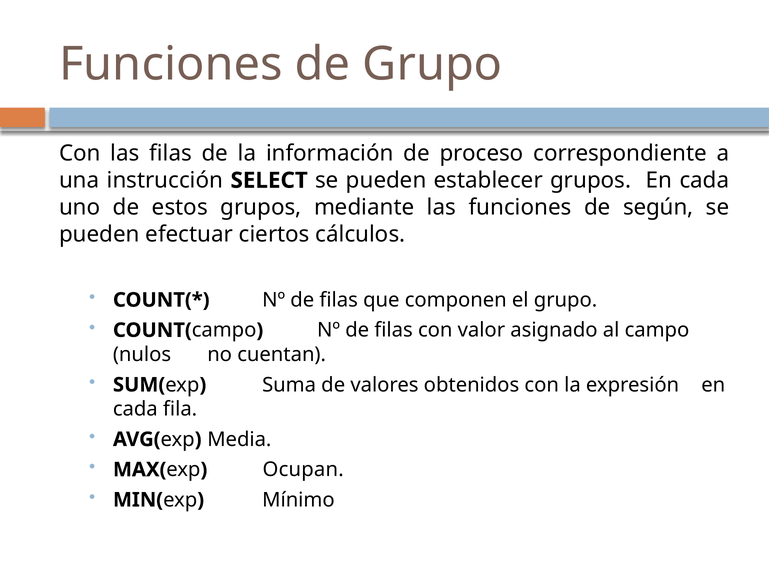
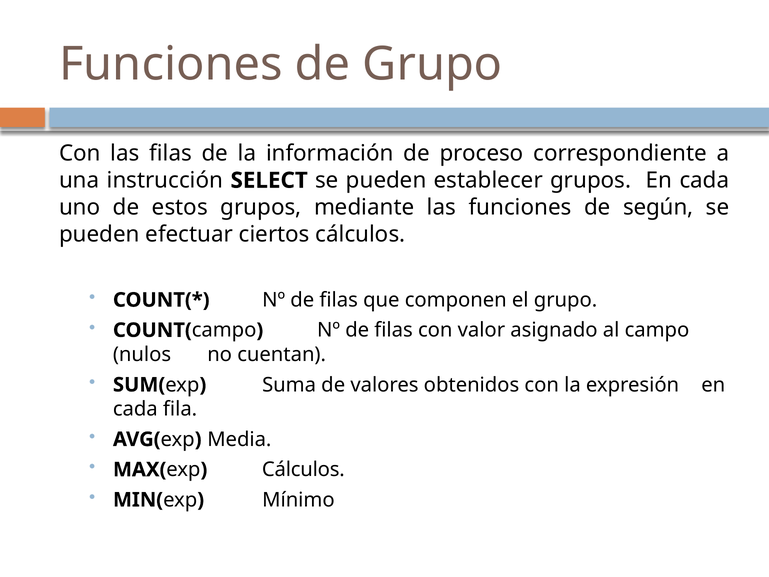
Ocupan: Ocupan -> Cálculos (303, 469)
